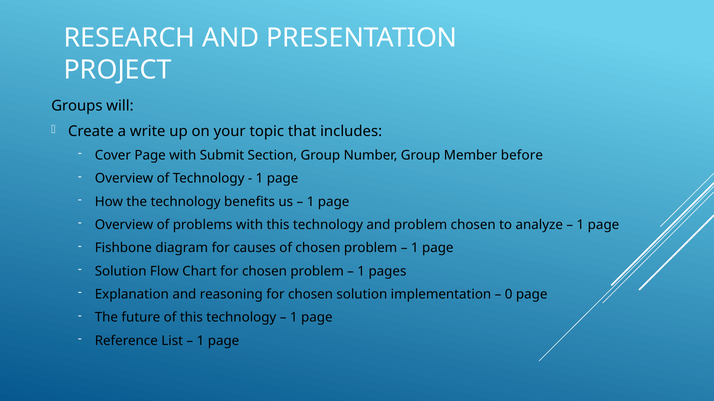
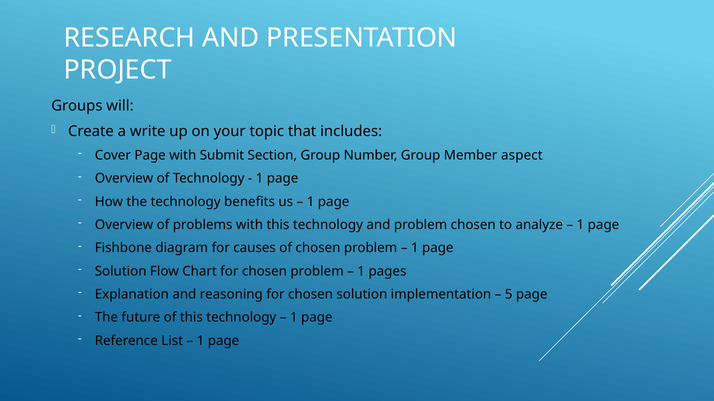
before: before -> aspect (522, 156)
0: 0 -> 5 (509, 295)
